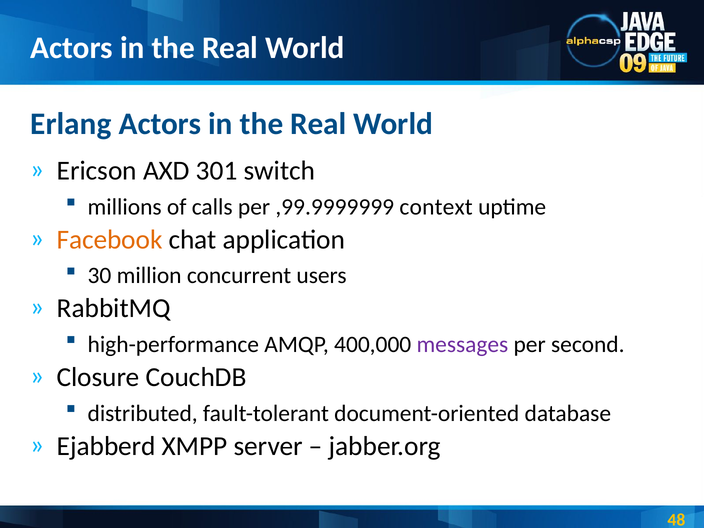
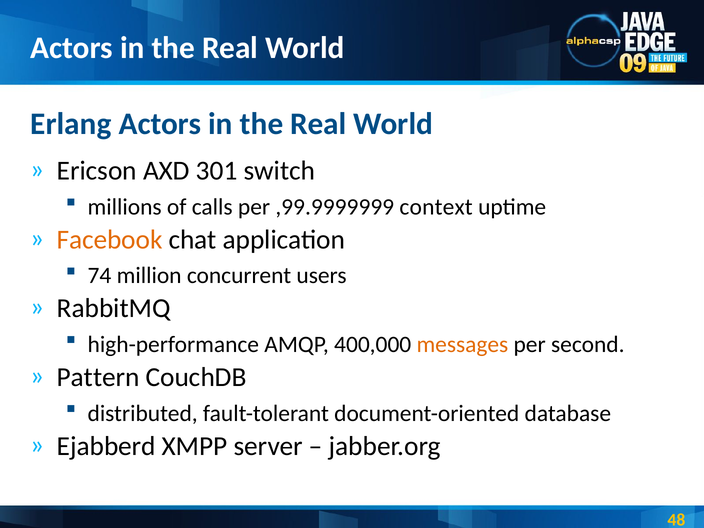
30: 30 -> 74 (99, 276)
messages colour: purple -> orange (462, 345)
Closure: Closure -> Pattern (98, 377)
